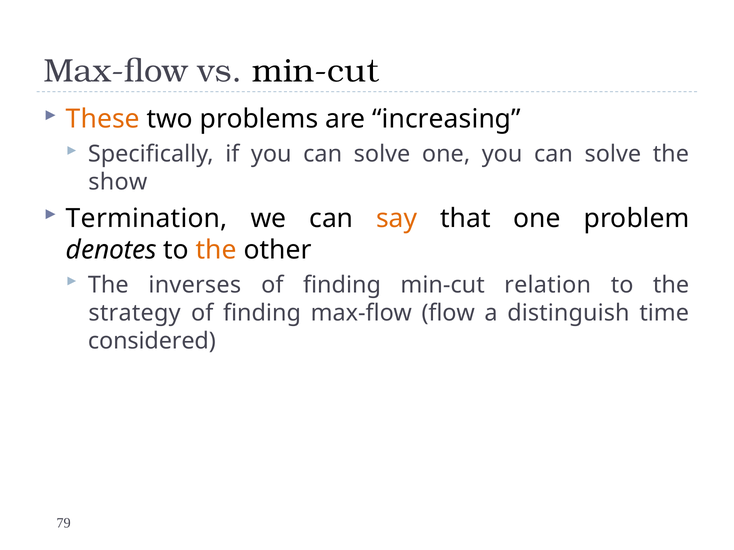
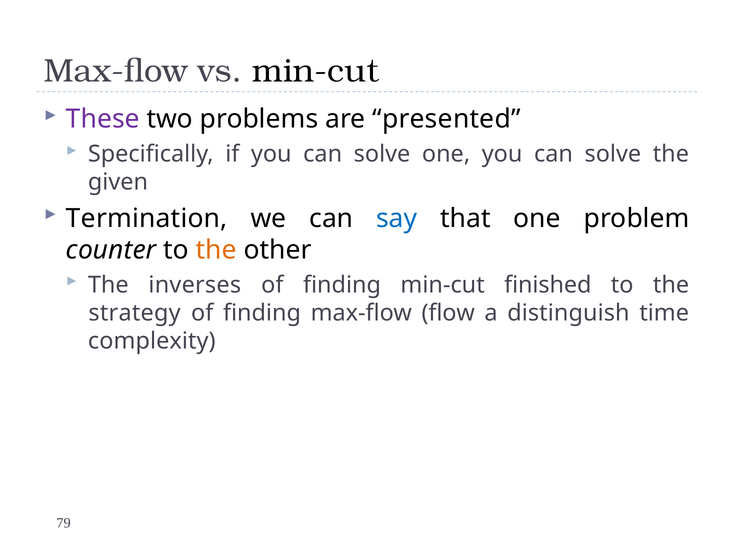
These colour: orange -> purple (103, 119)
increasing: increasing -> presented (446, 119)
show: show -> given (118, 182)
say colour: orange -> blue (397, 218)
denotes: denotes -> counter (111, 250)
relation: relation -> finished (548, 285)
considered: considered -> complexity (152, 341)
